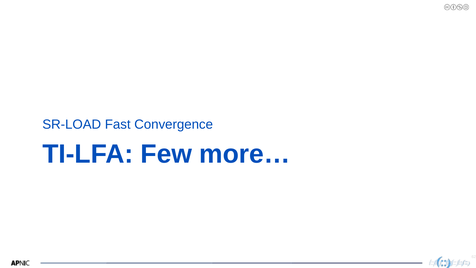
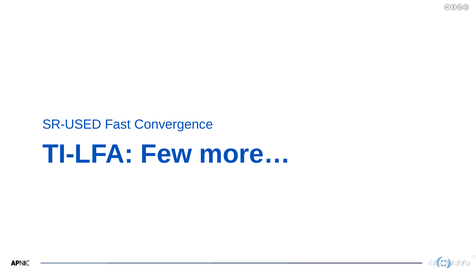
SR-LOAD: SR-LOAD -> SR-USED (72, 124)
